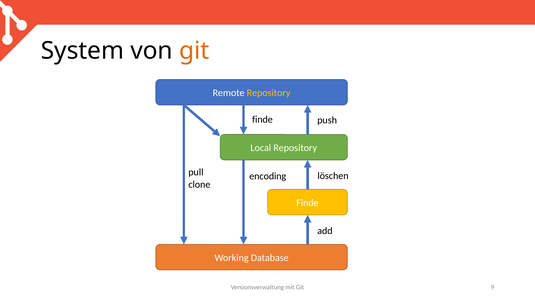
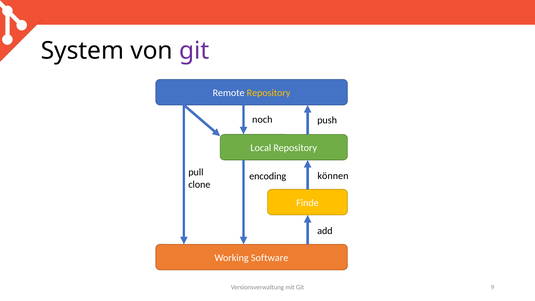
git colour: orange -> purple (194, 51)
finde: finde -> noch (262, 120)
löschen: löschen -> können (333, 176)
Database: Database -> Software (270, 258)
